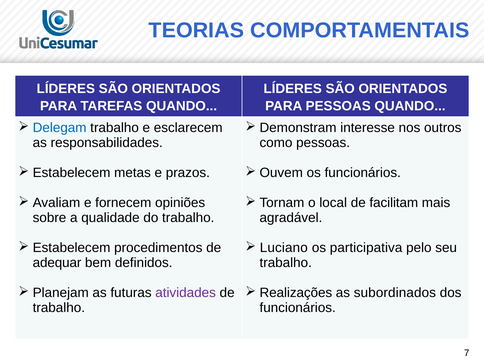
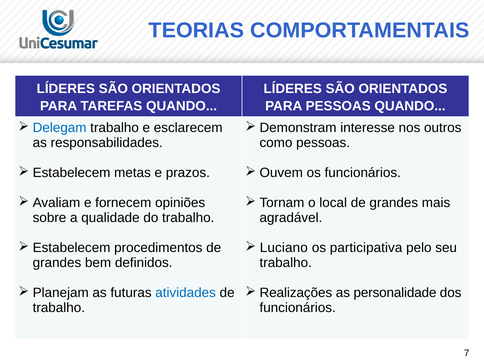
local de facilitam: facilitam -> grandes (394, 203)
adequar: adequar -> grandes (57, 263)
atividades colour: purple -> blue (186, 293)
subordinados: subordinados -> personalidade (395, 293)
